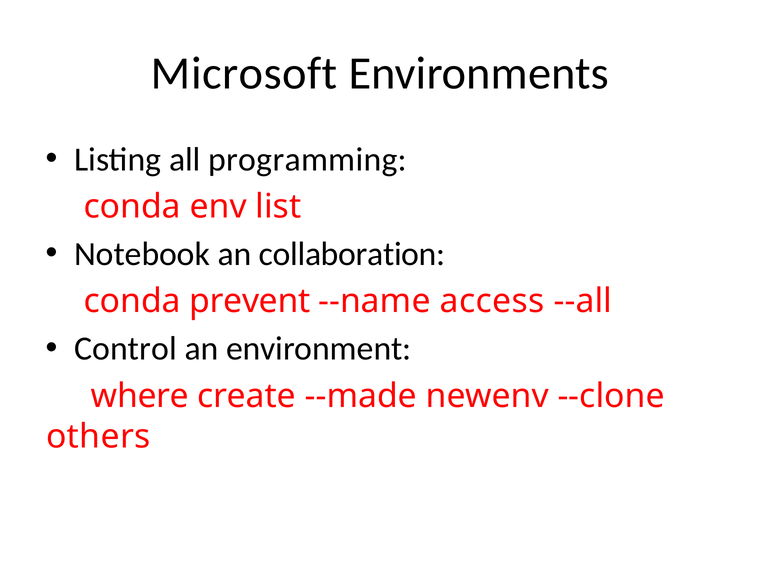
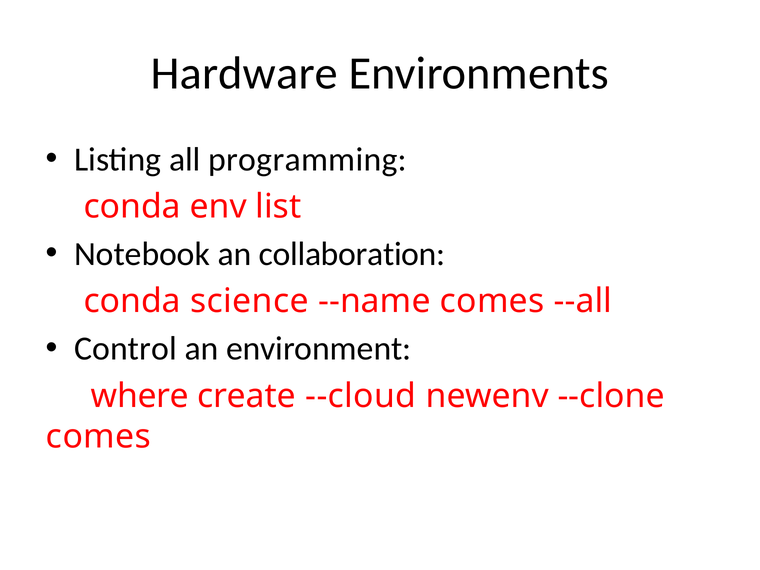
Microsoft: Microsoft -> Hardware (244, 74)
prevent: prevent -> science (249, 301)
--name access: access -> comes (492, 301)
--made: --made -> --cloud (361, 396)
others: others -> comes (98, 437)
